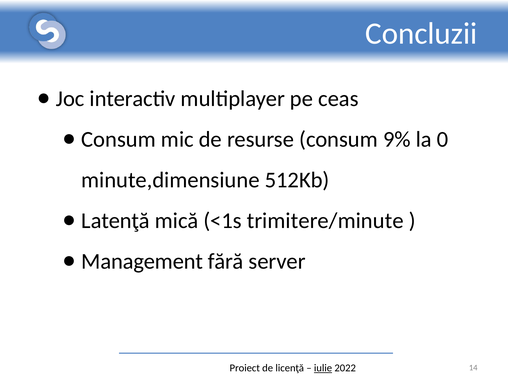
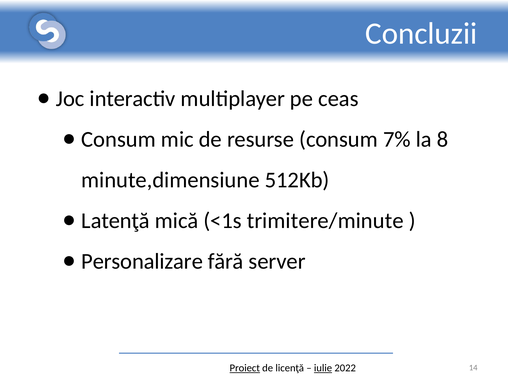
9%: 9% -> 7% (397, 139)
0: 0 -> 8 (443, 139)
Management: Management -> Personalizare (142, 261)
Proiect underline: none -> present (245, 368)
